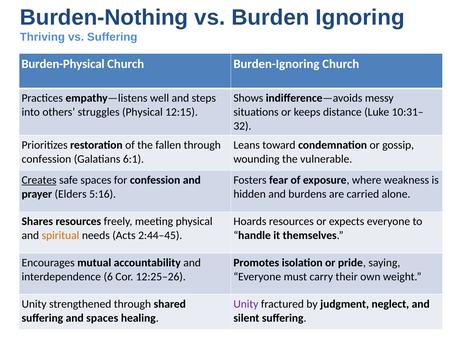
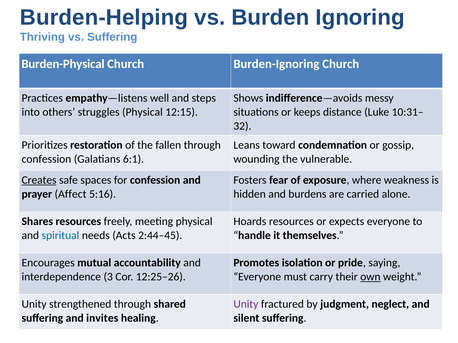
Burden-Nothing: Burden-Nothing -> Burden-Helping (104, 18)
Elders: Elders -> Affect (71, 194)
spiritual colour: orange -> blue (60, 236)
6: 6 -> 3 (108, 277)
own underline: none -> present (370, 277)
and spaces: spaces -> invites (102, 318)
